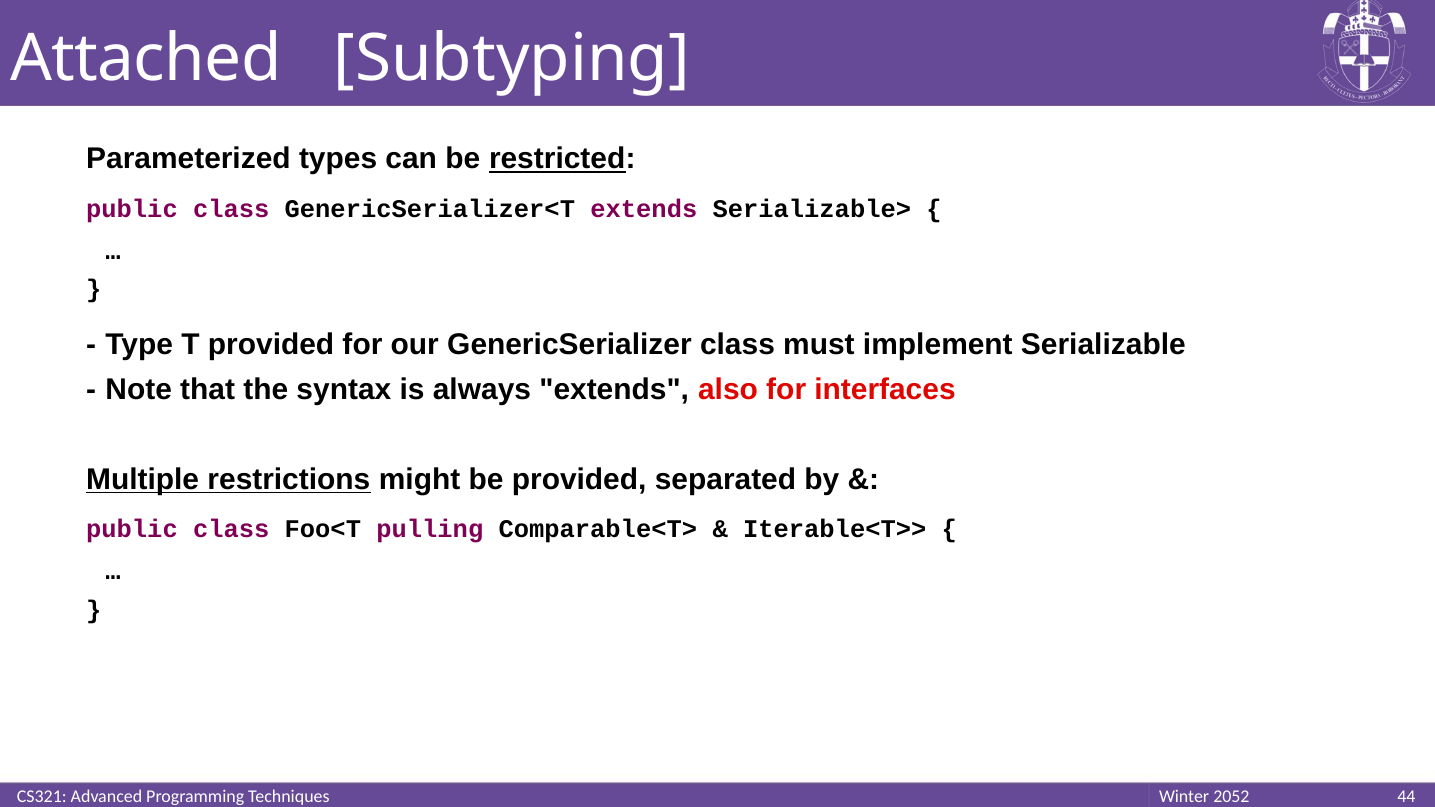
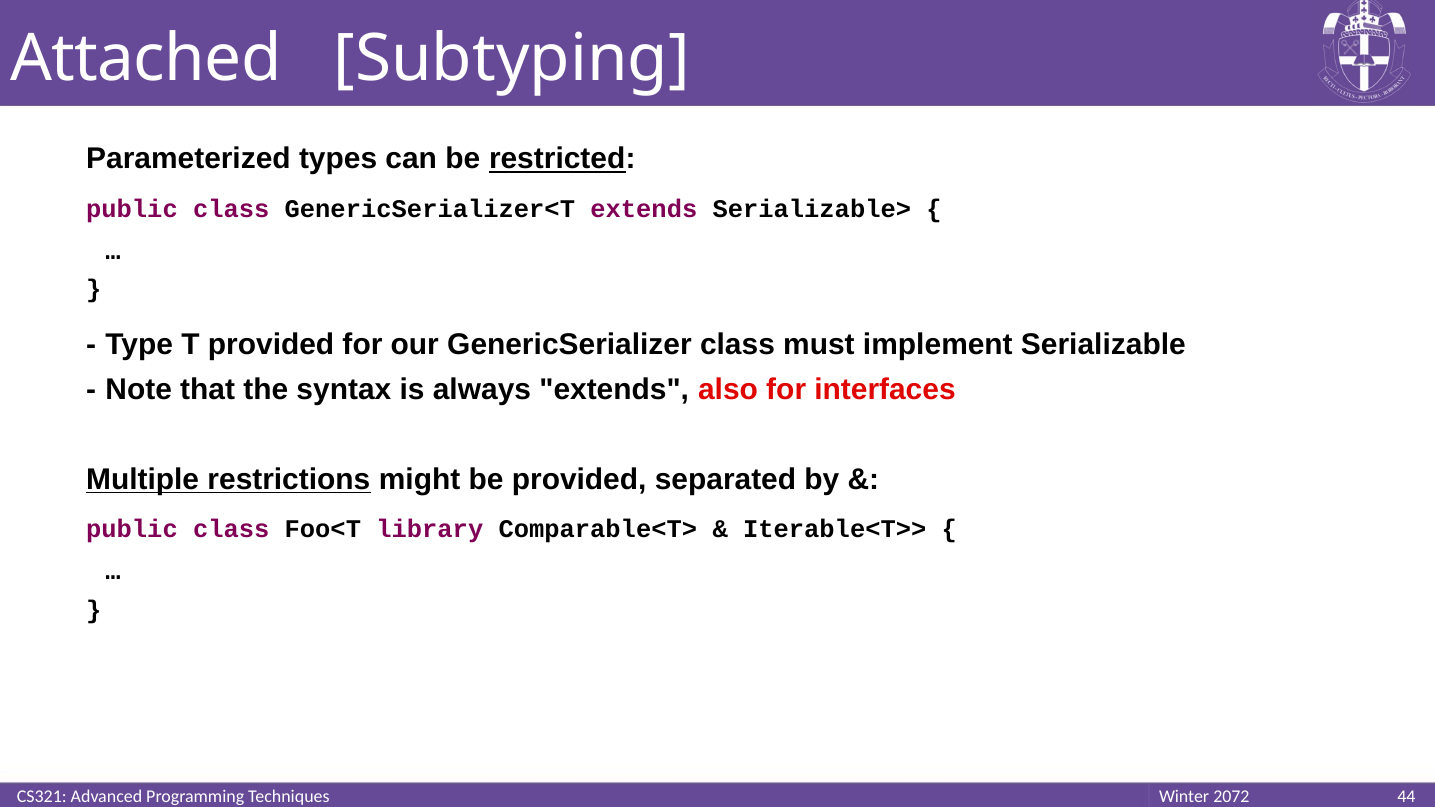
pulling: pulling -> library (430, 529)
2052: 2052 -> 2072 (1231, 797)
